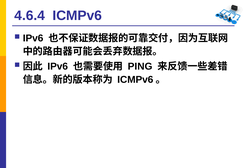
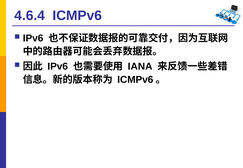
PING: PING -> IANA (140, 67)
